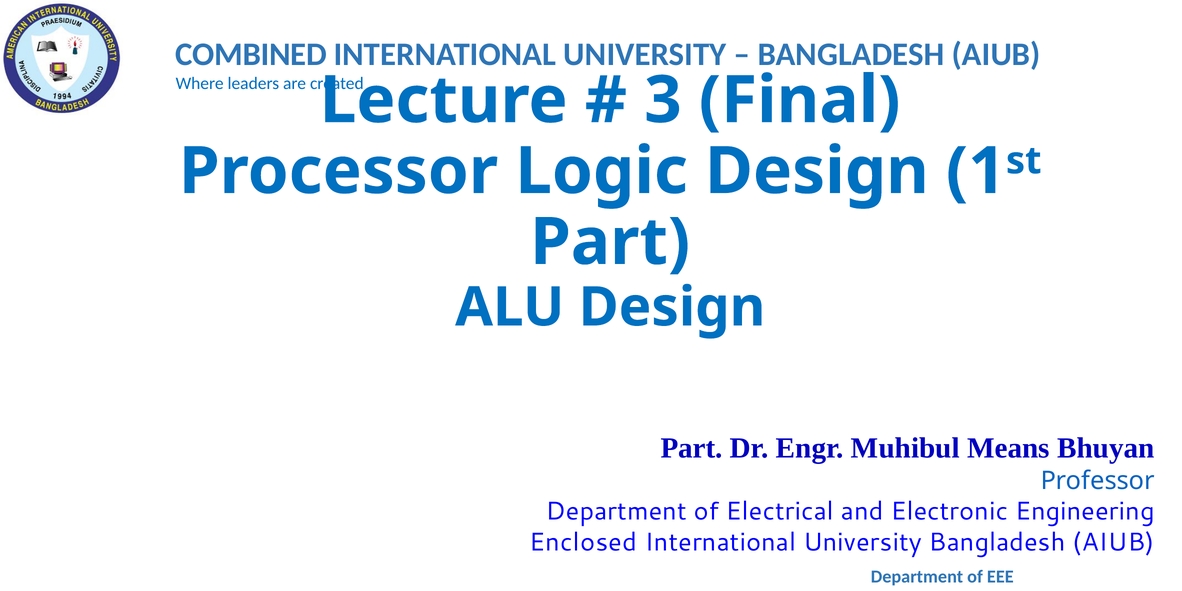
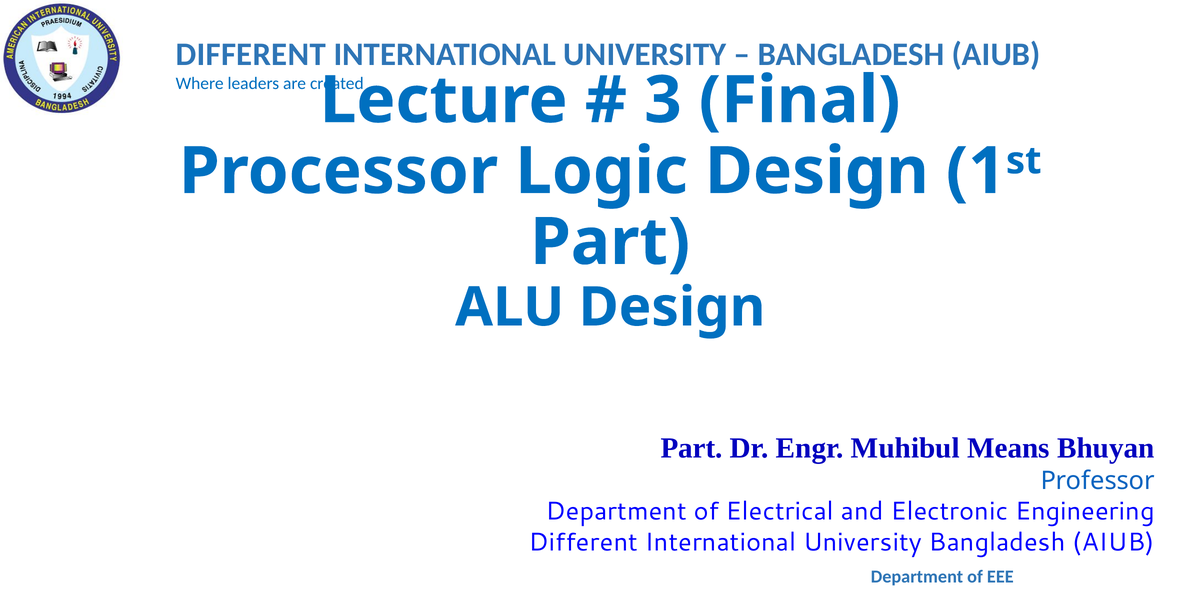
COMBINED: COMBINED -> DIFFERENT (251, 54)
Enclosed: Enclosed -> Different (583, 542)
